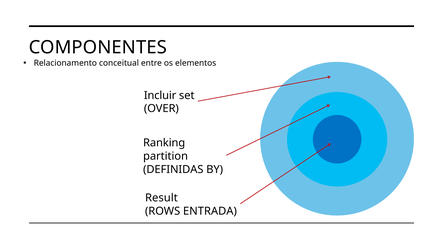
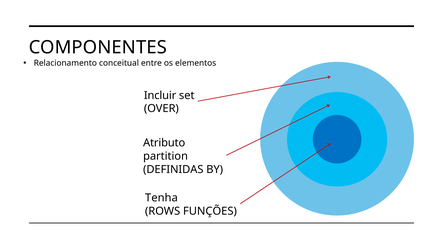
Ranking: Ranking -> Atributo (164, 143)
Result: Result -> Tenha (161, 198)
ENTRADA: ENTRADA -> FUNÇÕES (210, 211)
